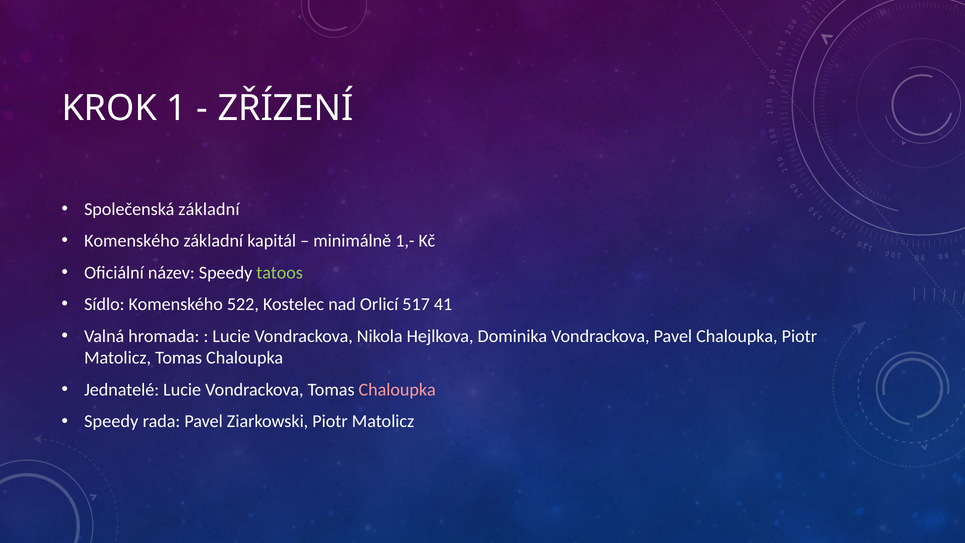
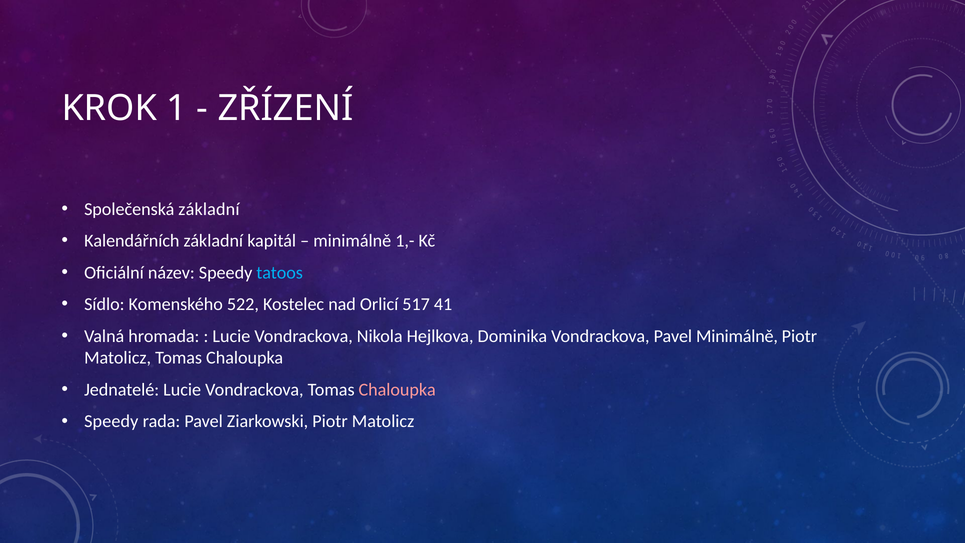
Komenského: Komenského -> Kalendářních (132, 241)
tatoos colour: light green -> light blue (280, 273)
Pavel Chaloupka: Chaloupka -> Minimálně (737, 336)
